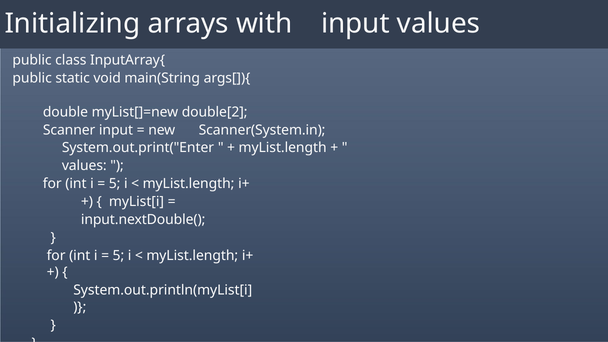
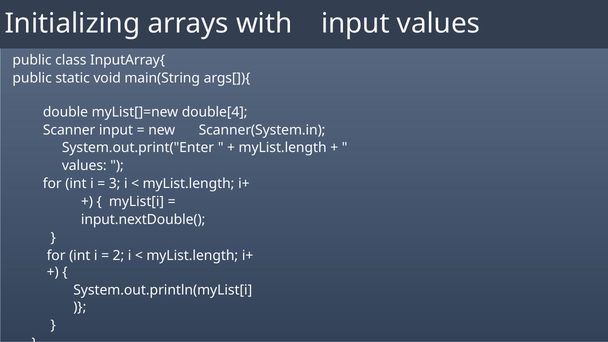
double[2: double[2 -> double[4 (215, 112)
5: 5 -> 3 (115, 184)
5: 5 -> 2 (118, 256)
